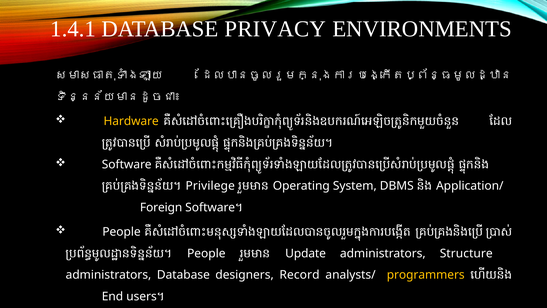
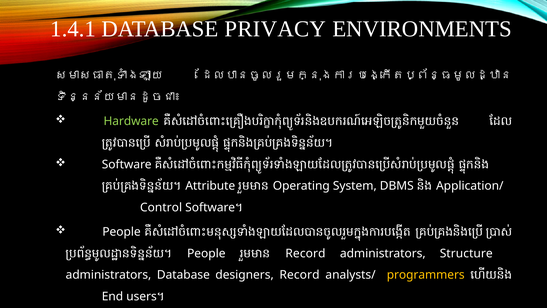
Hardware colour: yellow -> light green (131, 121)
Privilege: Privilege -> Attribute (210, 186)
Foreign: Foreign -> Control (161, 207)
Update: Update -> Record (305, 253)
